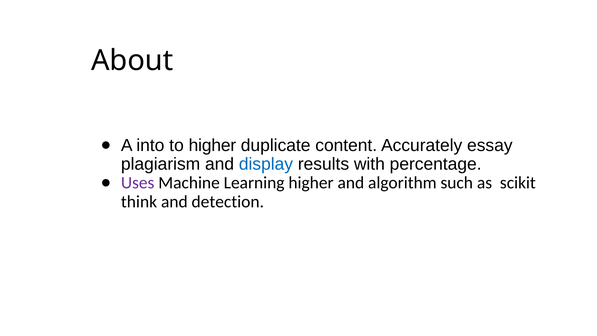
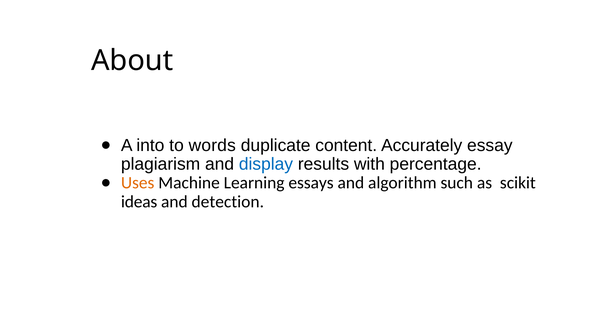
to higher: higher -> words (212, 145)
Uses colour: purple -> orange (138, 183)
Learning higher: higher -> essays (311, 183)
think: think -> ideas (139, 202)
